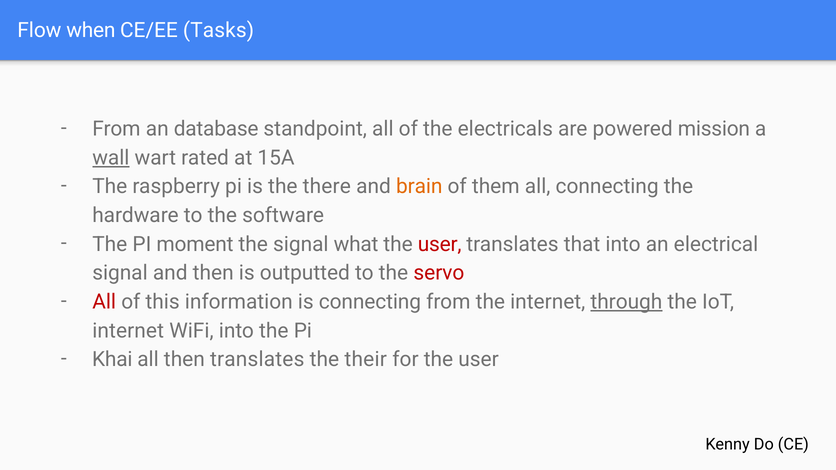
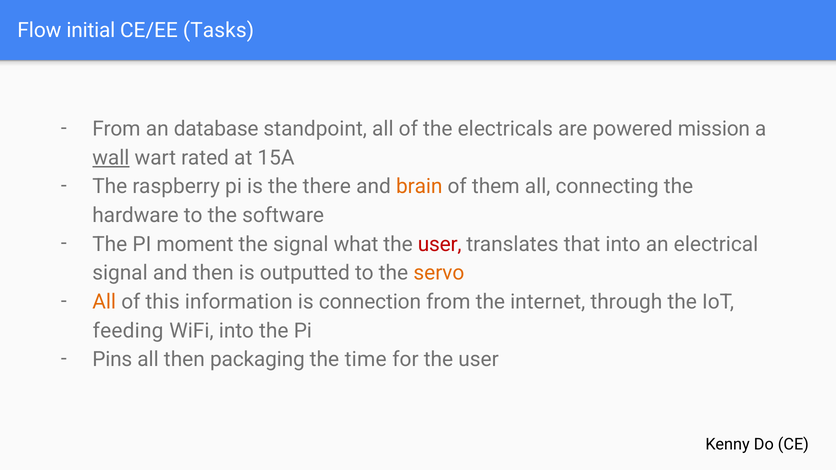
when: when -> initial (91, 30)
servo colour: red -> orange (439, 273)
All colour: red -> orange (104, 302)
is connecting: connecting -> connection (370, 302)
through underline: present -> none (626, 302)
internet: internet -> feeding (128, 331)
Khai: Khai -> Pins (112, 360)
then translates: translates -> packaging (257, 360)
their: their -> time (366, 360)
